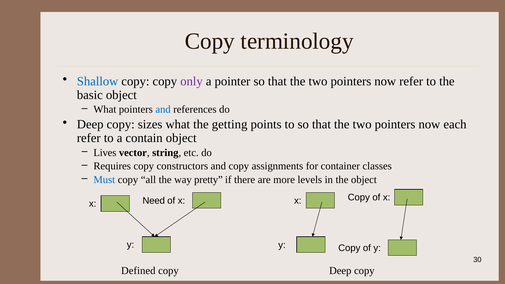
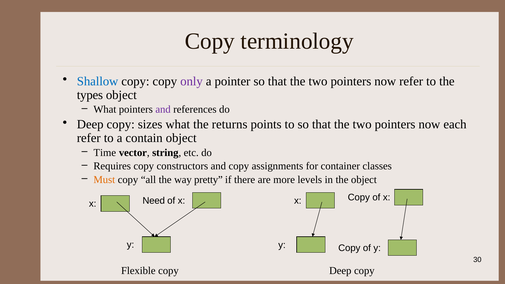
basic: basic -> types (90, 95)
and colour: blue -> purple (163, 109)
getting: getting -> returns (230, 124)
Lives: Lives -> Time (105, 153)
Must colour: blue -> orange (104, 180)
Defined: Defined -> Flexible (138, 271)
